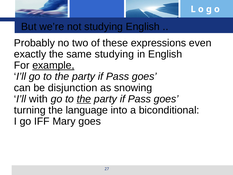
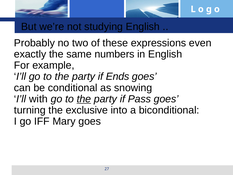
same studying: studying -> numbers (114, 54)
example underline: present -> none (53, 65)
Pass: Pass -> Ends (118, 76)
disjunction: disjunction -> conditional (73, 88)
language: language -> exclusive (87, 110)
